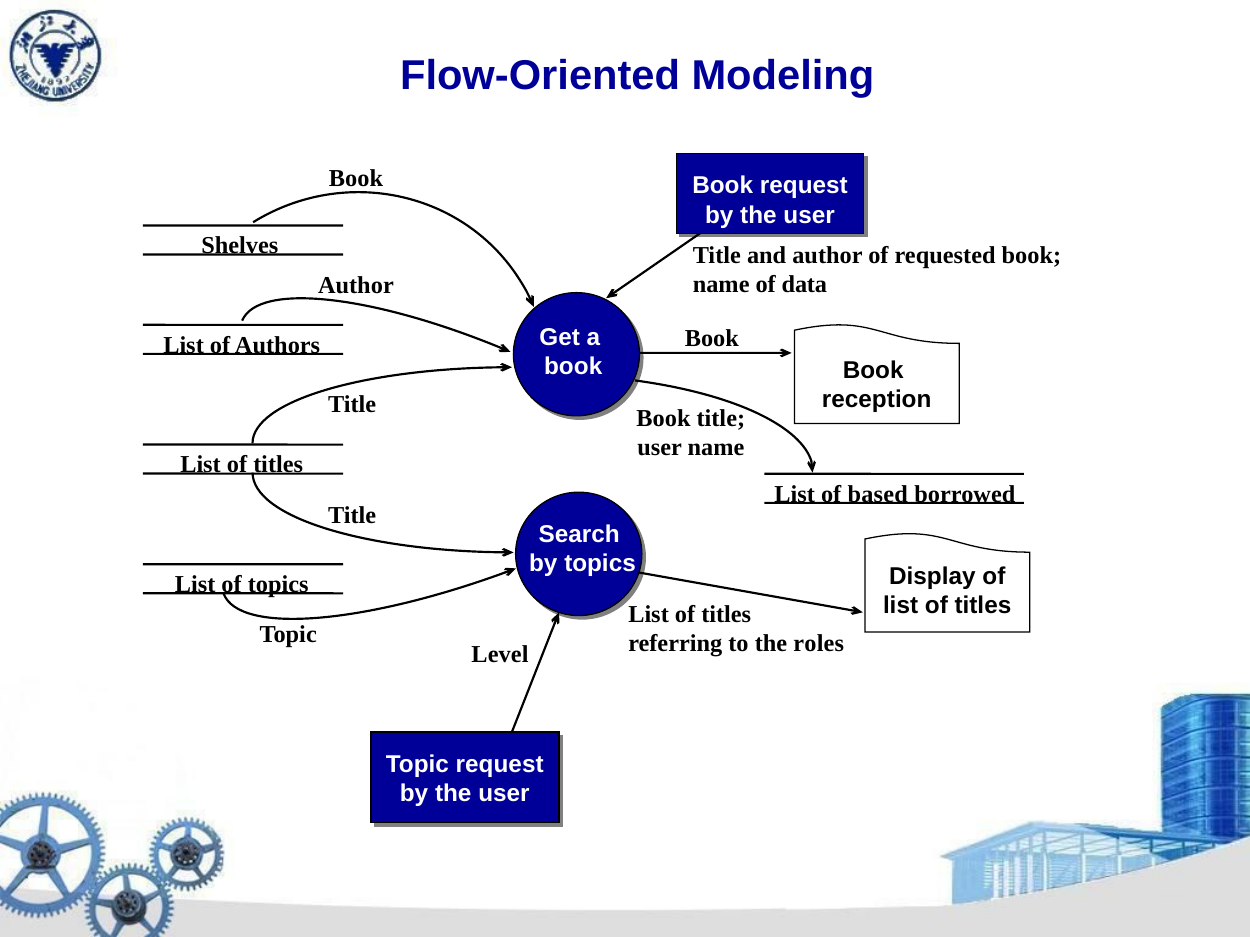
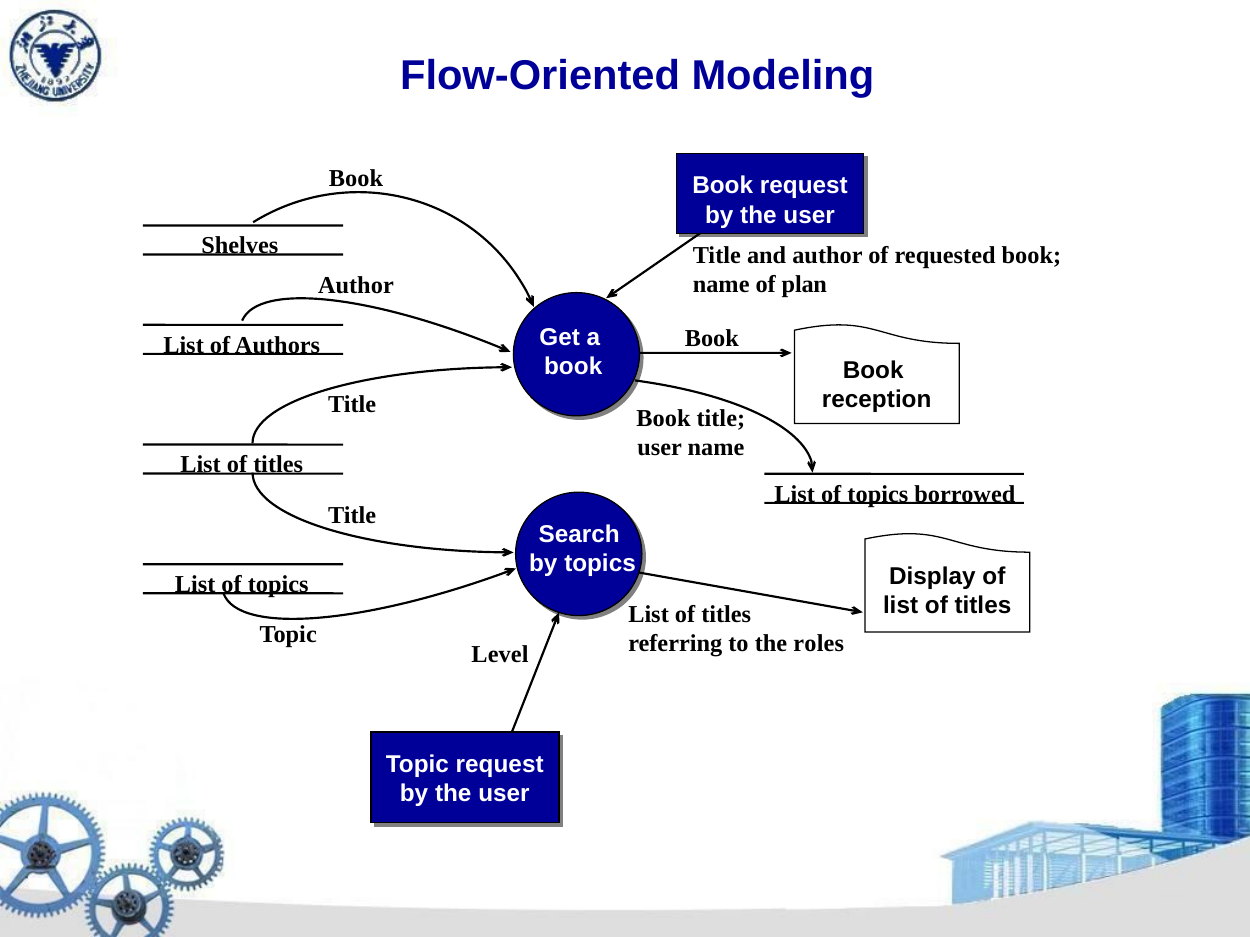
data: data -> plan (804, 285)
based: based -> topics (878, 494)
